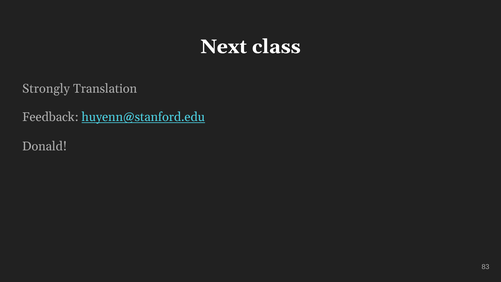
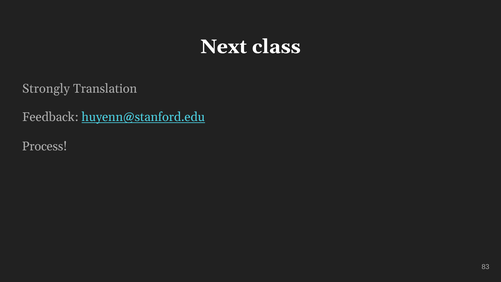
Donald: Donald -> Process (45, 146)
